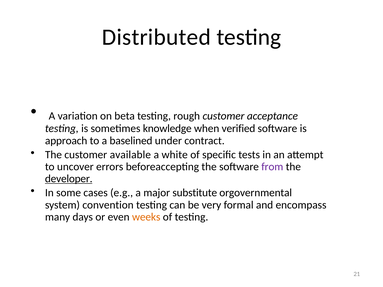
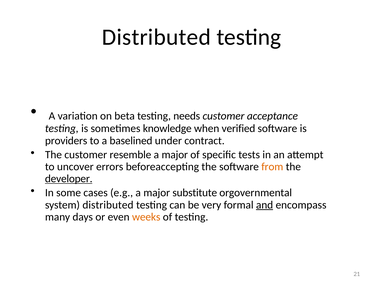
rough: rough -> needs (187, 116)
approach: approach -> providers (66, 141)
available: available -> resemble (130, 155)
white: white -> major (175, 155)
from colour: purple -> orange (272, 167)
system convention: convention -> distributed (108, 205)
and underline: none -> present (265, 205)
